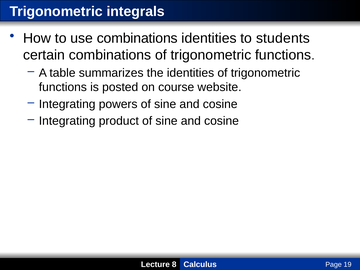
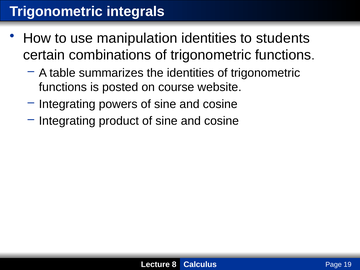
use combinations: combinations -> manipulation (137, 38)
